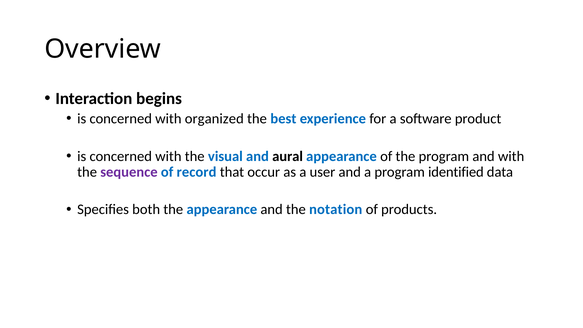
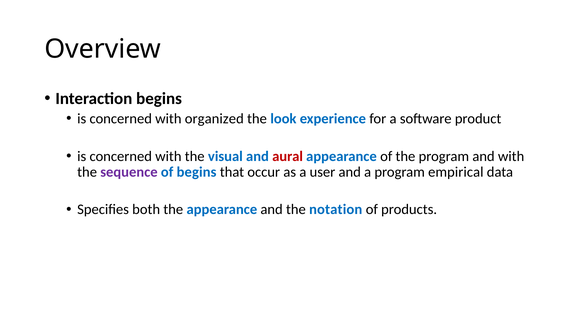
best: best -> look (283, 119)
aural colour: black -> red (288, 156)
of record: record -> begins (197, 172)
identified: identified -> empirical (456, 172)
